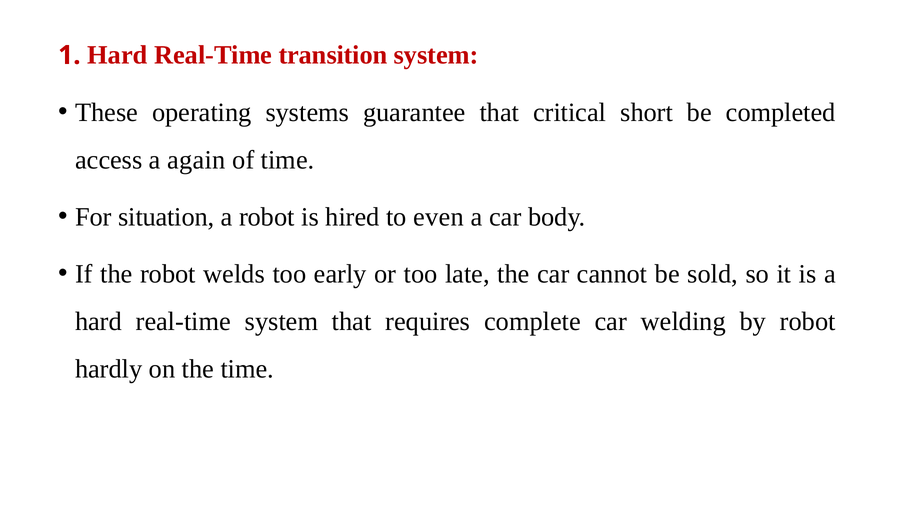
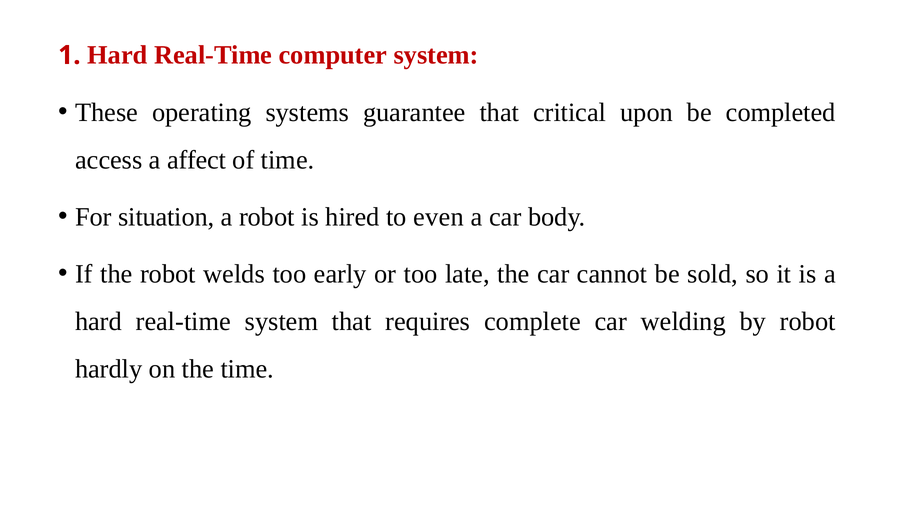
transition: transition -> computer (333, 55)
short: short -> upon (647, 113)
again: again -> affect (197, 160)
